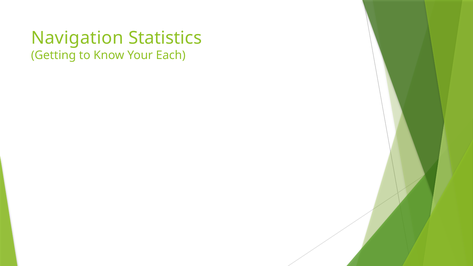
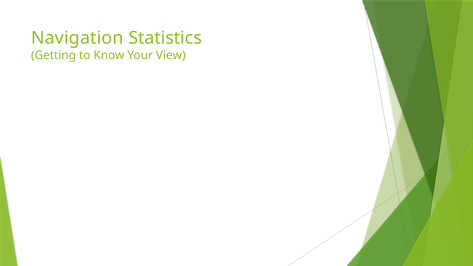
Each: Each -> View (171, 55)
